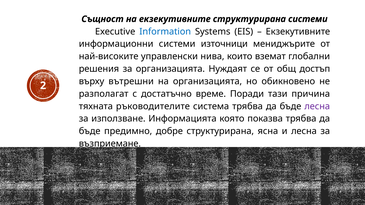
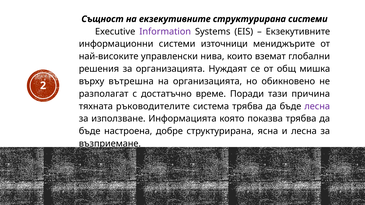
Information colour: blue -> purple (165, 32)
достъп: достъп -> мишка (315, 69)
вътрешни: вътрешни -> вътрешна (131, 81)
предимно: предимно -> настроена (128, 131)
